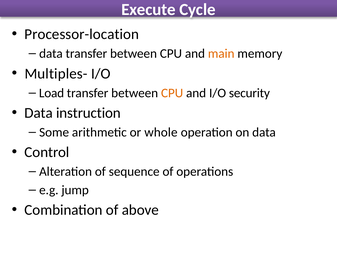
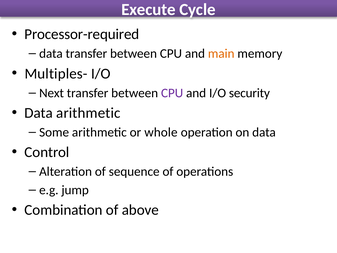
Processor-location: Processor-location -> Processor-required (82, 34)
Load: Load -> Next (52, 93)
CPU colour: orange -> purple (172, 93)
Data instruction: instruction -> arithmetic (88, 113)
